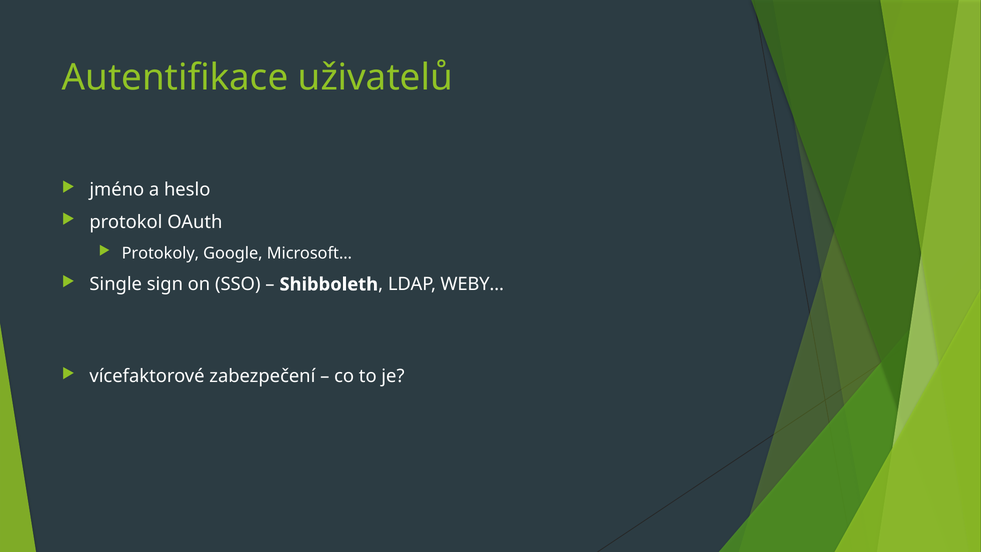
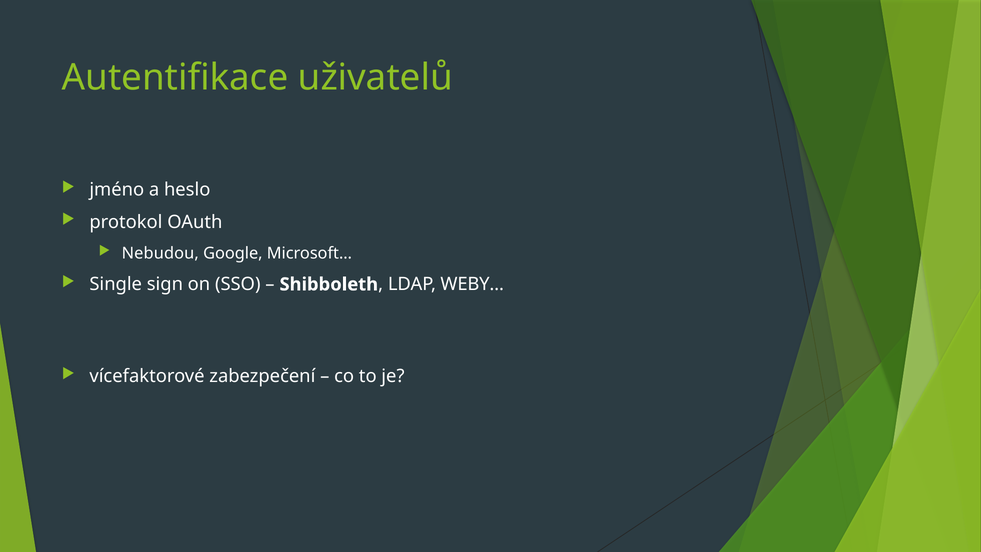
Protokoly: Protokoly -> Nebudou (160, 253)
